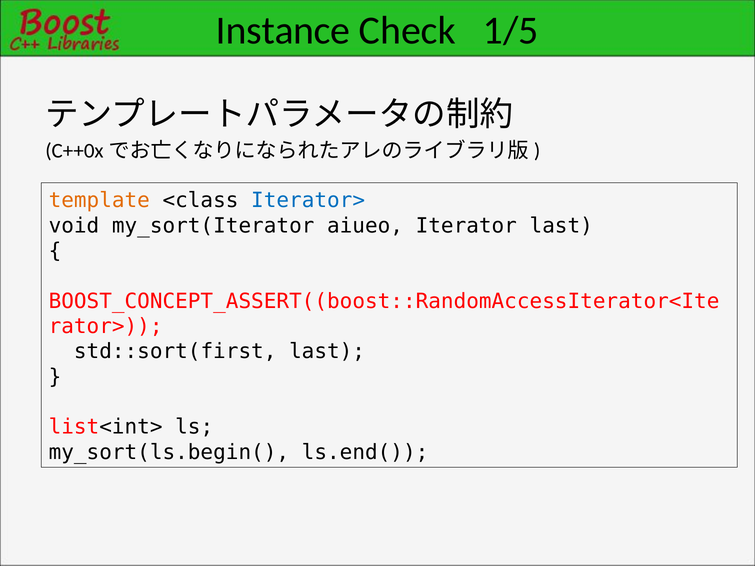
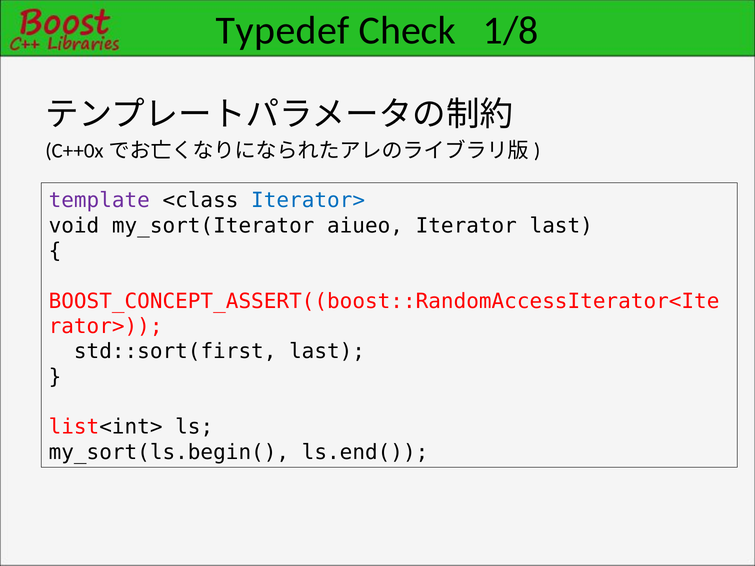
Instance: Instance -> Typedef (283, 30)
1/5: 1/5 -> 1/8 (511, 30)
template colour: orange -> purple (99, 201)
